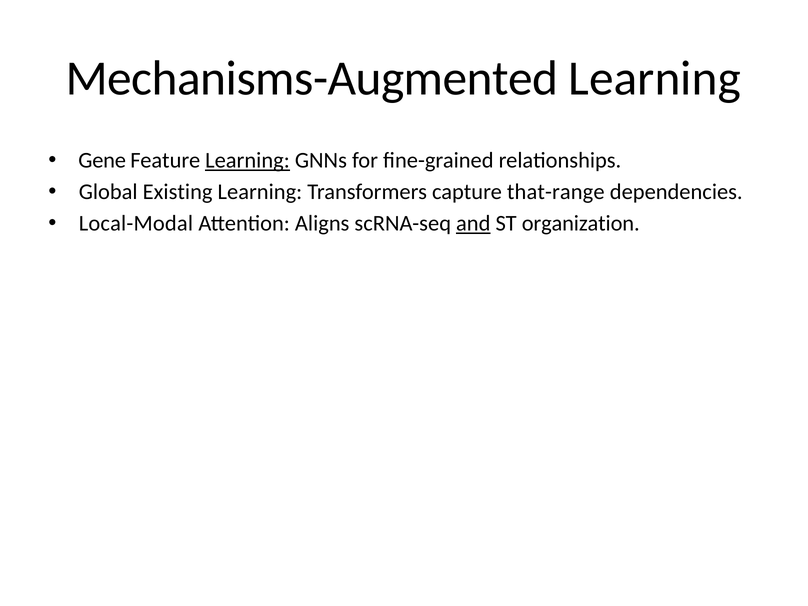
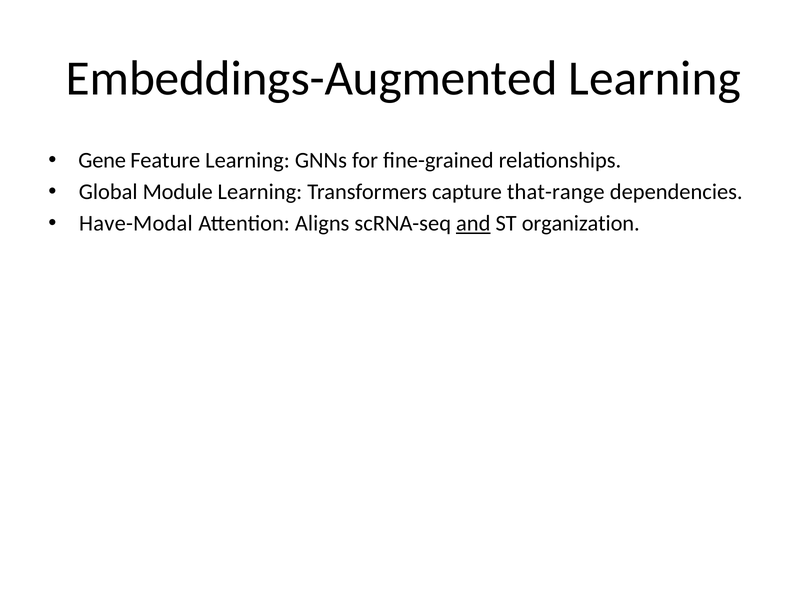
Mechanisms-Augmented: Mechanisms-Augmented -> Embeddings-Augmented (312, 78)
Learning underline: present -> none (247, 161)
Existing: Existing -> Module (178, 192)
Local-Modal: Local-Modal -> Have-Modal (136, 223)
